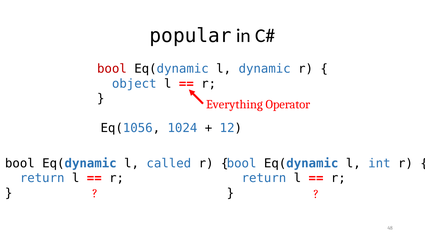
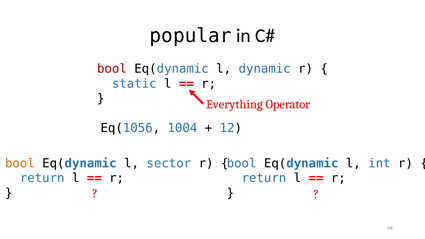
object: object -> static (134, 84)
1024: 1024 -> 1004 (182, 128)
bool colour: black -> orange (20, 163)
called: called -> sector (169, 163)
